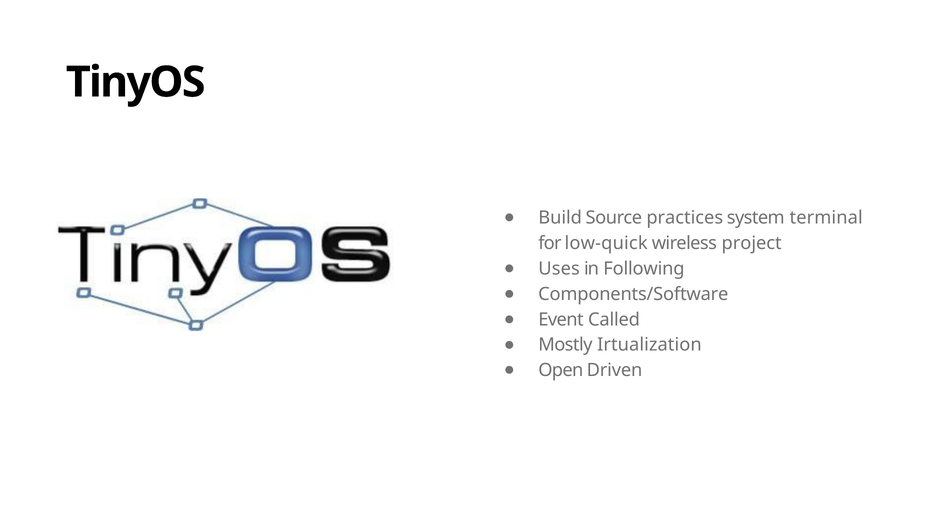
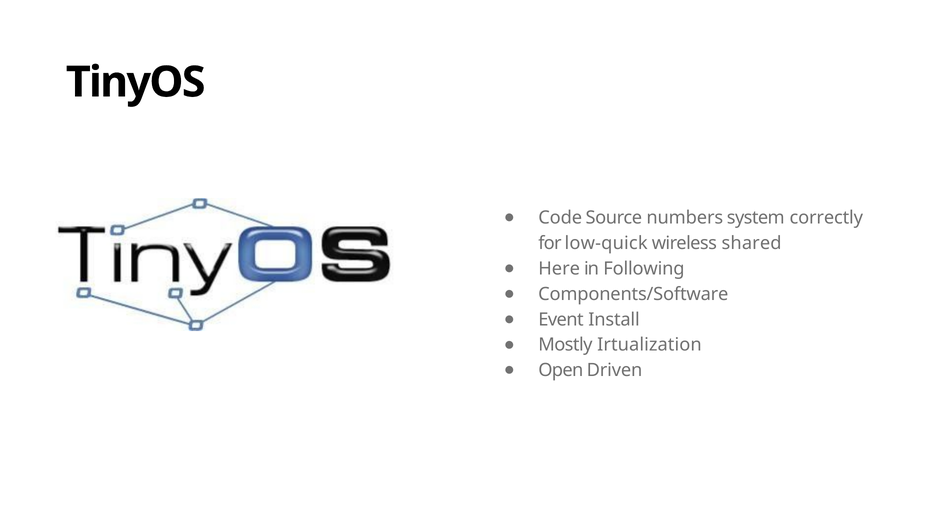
Build: Build -> Code (560, 218)
practices: practices -> numbers (685, 218)
terminal: terminal -> correctly (826, 218)
project: project -> shared (752, 243)
Uses: Uses -> Here (559, 268)
Called: Called -> Install (614, 319)
